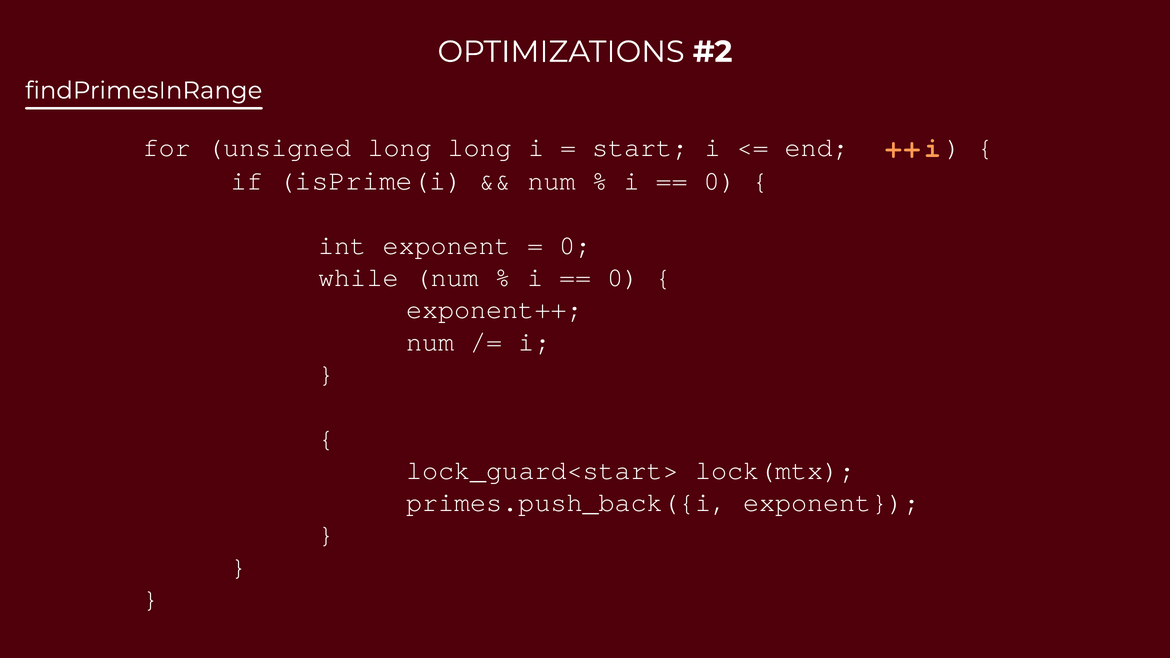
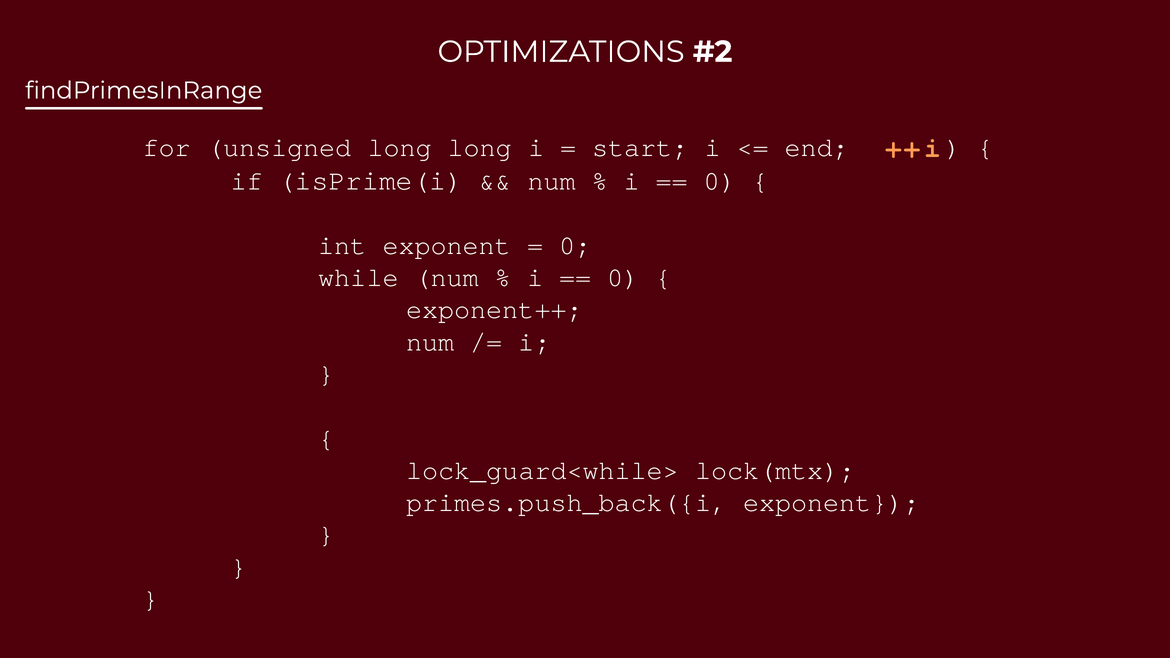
lock_guard<start>: lock_guard<start> -> lock_guard<while> (543, 470)
